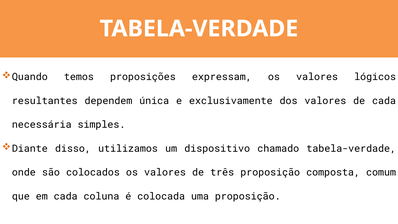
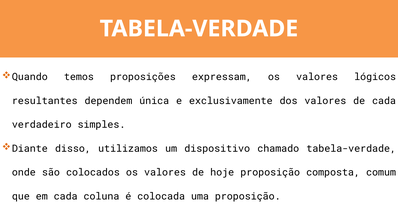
necessária: necessária -> verdadeiro (42, 125)
três: três -> hoje (222, 172)
